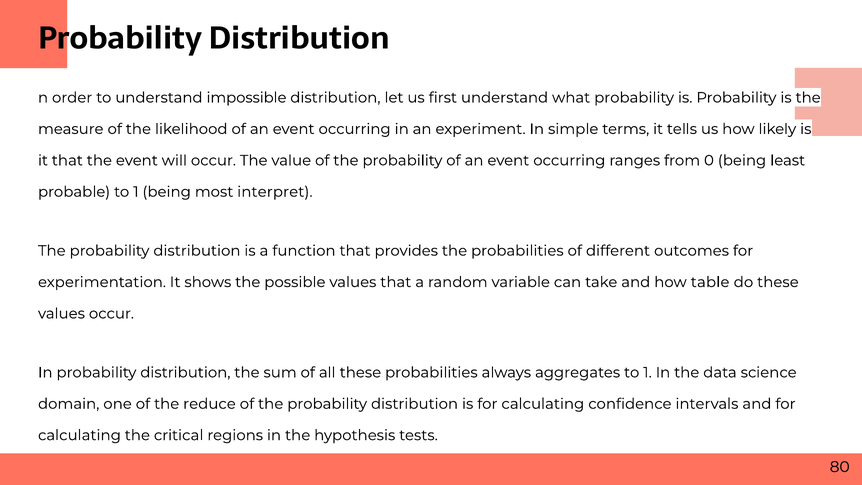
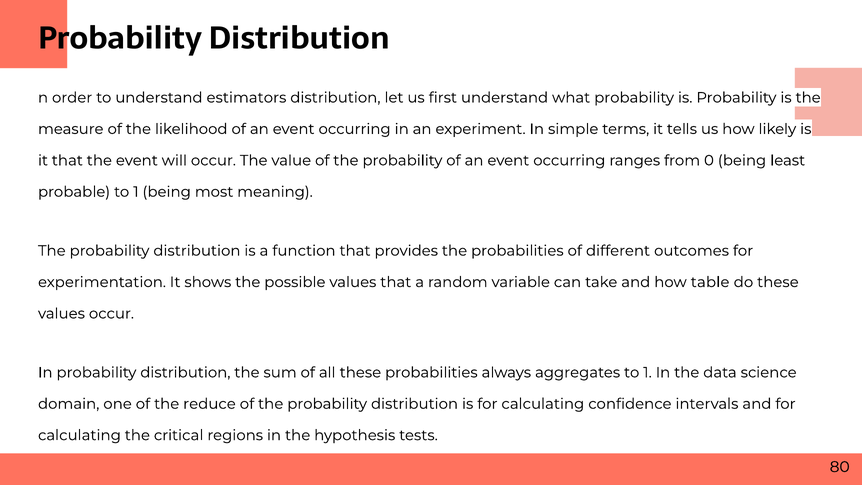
impossible: impossible -> estimators (246, 98)
interpret: interpret -> meaning (275, 192)
